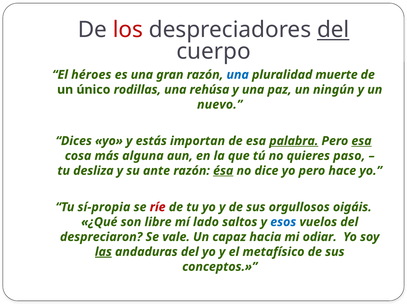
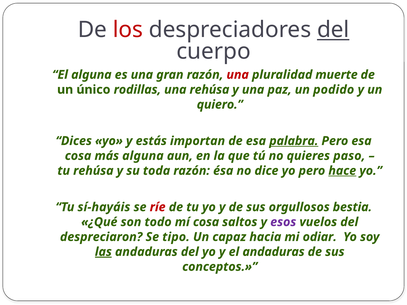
El héroes: héroes -> alguna (91, 75)
una colour: blue -> red (238, 75)
ningún: ningún -> podido (334, 90)
nuevo: nuevo -> quiero (220, 105)
esa underline: present -> none (361, 141)
tu desliza: desliza -> rehúsa (93, 171)
ante: ante -> toda (157, 171)
ésa underline: present -> none (223, 171)
hace underline: none -> present (342, 171)
sí-propia: sí-propia -> sí-hayáis (104, 207)
oigáis: oigáis -> bestia (352, 207)
libre: libre -> todo (158, 222)
mí lado: lado -> cosa (206, 222)
esos colour: blue -> purple (283, 222)
vale: vale -> tipo (176, 237)
el metafísico: metafísico -> andaduras (274, 252)
